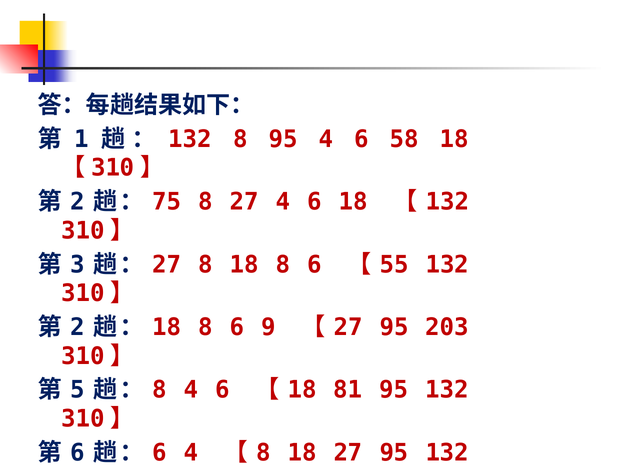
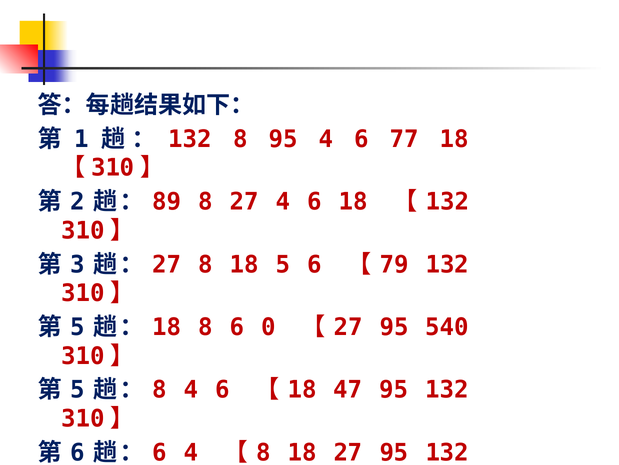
58: 58 -> 77 (404, 139)
75: 75 -> 89 (167, 201)
8 18 8: 8 -> 5 (283, 264)
55: 55 -> 79 (394, 264)
2: 2 -> 5 (78, 327)
9: 9 -> 0 (268, 327)
203: 203 -> 540 (447, 327)
81: 81 -> 47 (348, 389)
